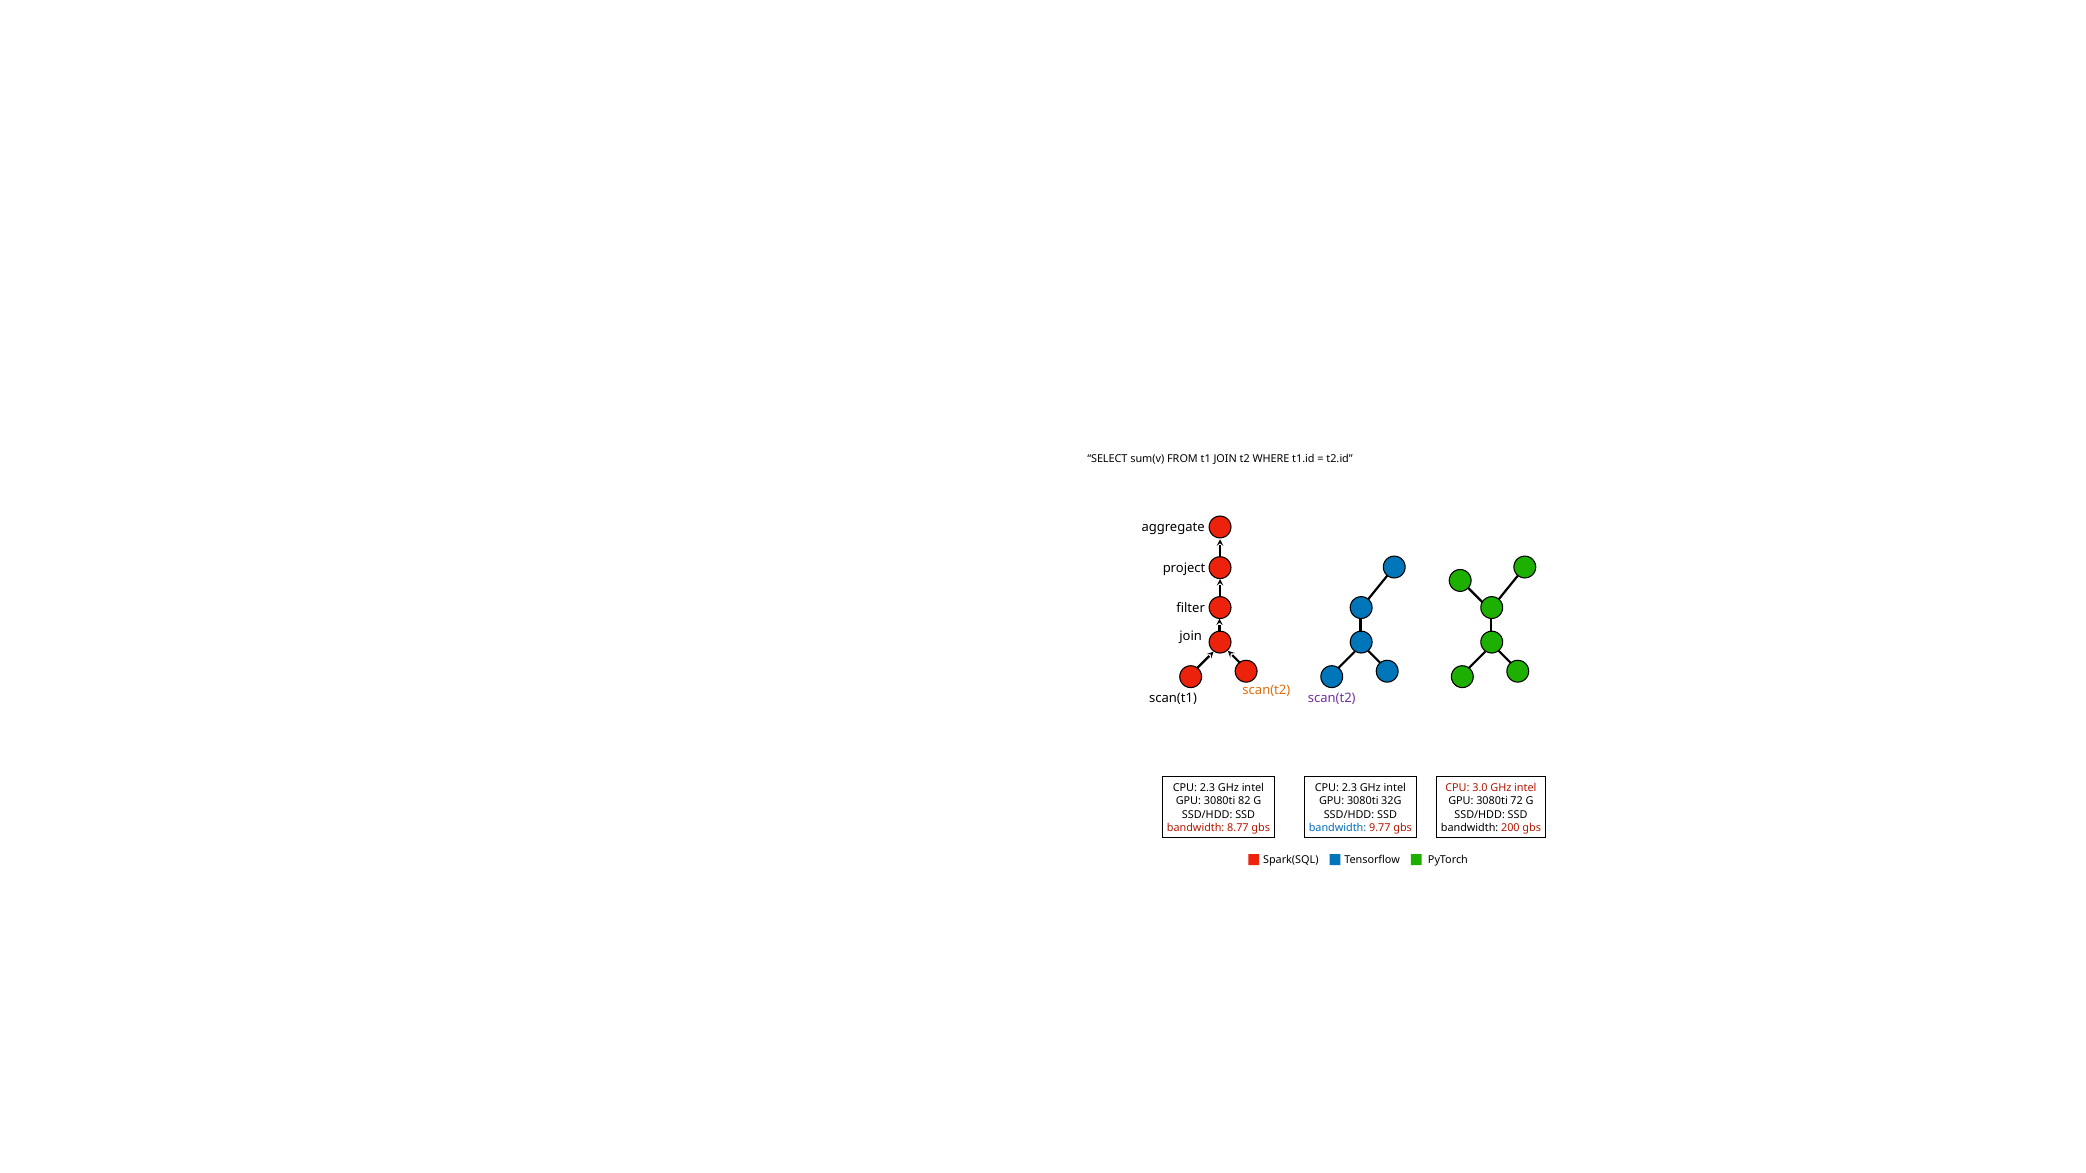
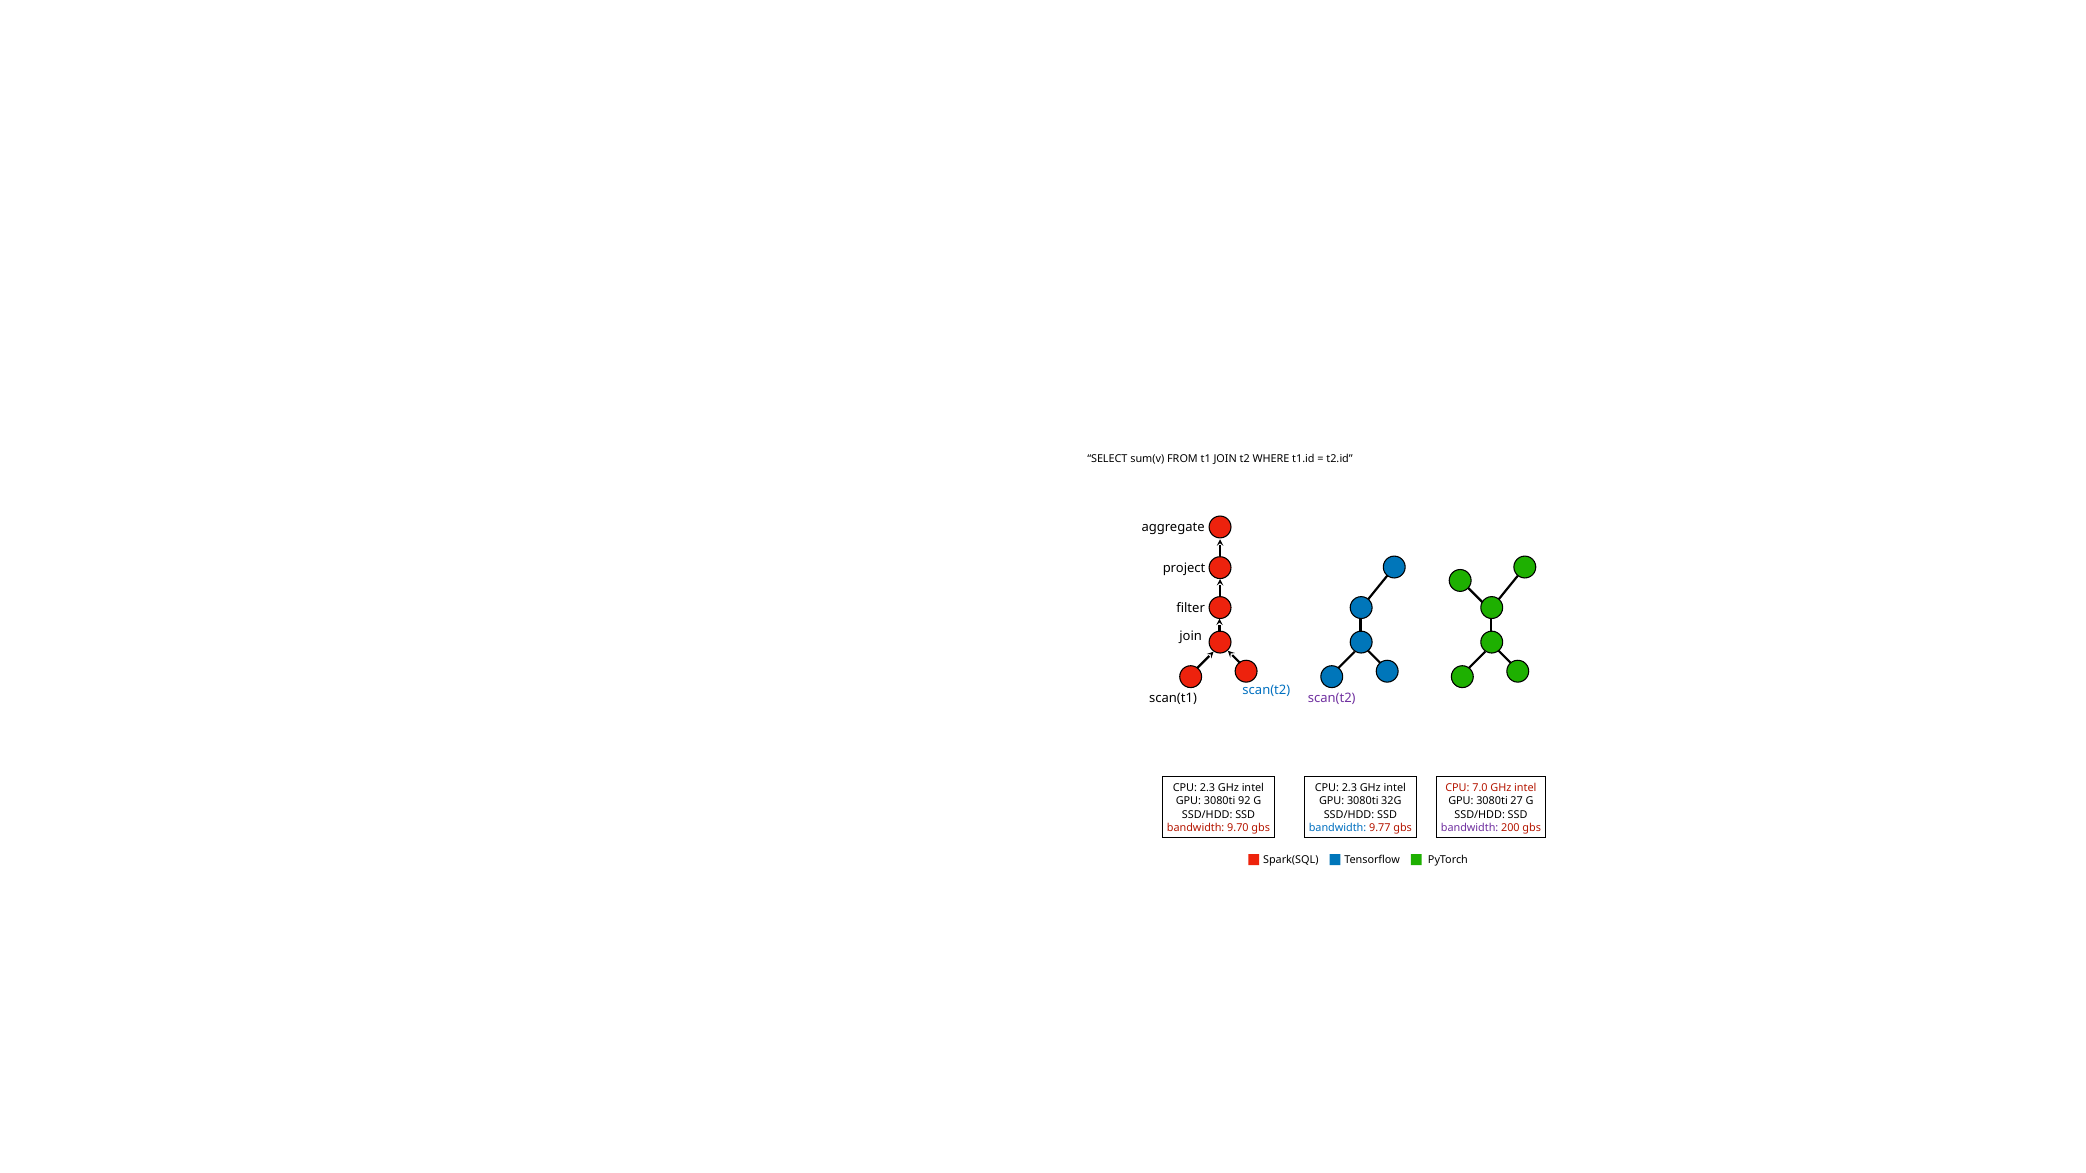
scan(t2 colour: orange -> blue (1266, 691)
3.0: 3.0 -> 7.0 (1480, 789)
82: 82 -> 92 (1244, 802)
72: 72 -> 27 (1517, 802)
8.77: 8.77 -> 9.70 (1238, 828)
bandwidth colour: black -> purple (1470, 828)
